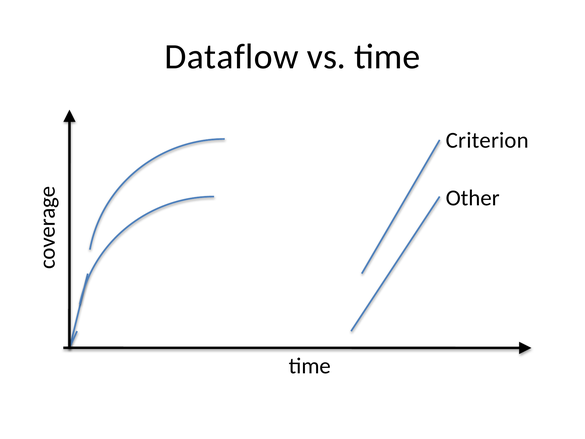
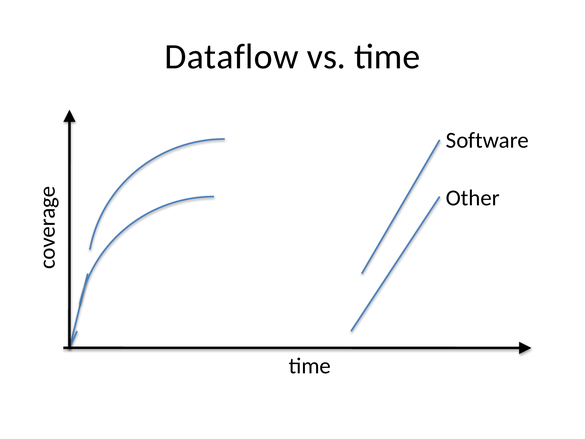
Criterion: Criterion -> Software (487, 140)
